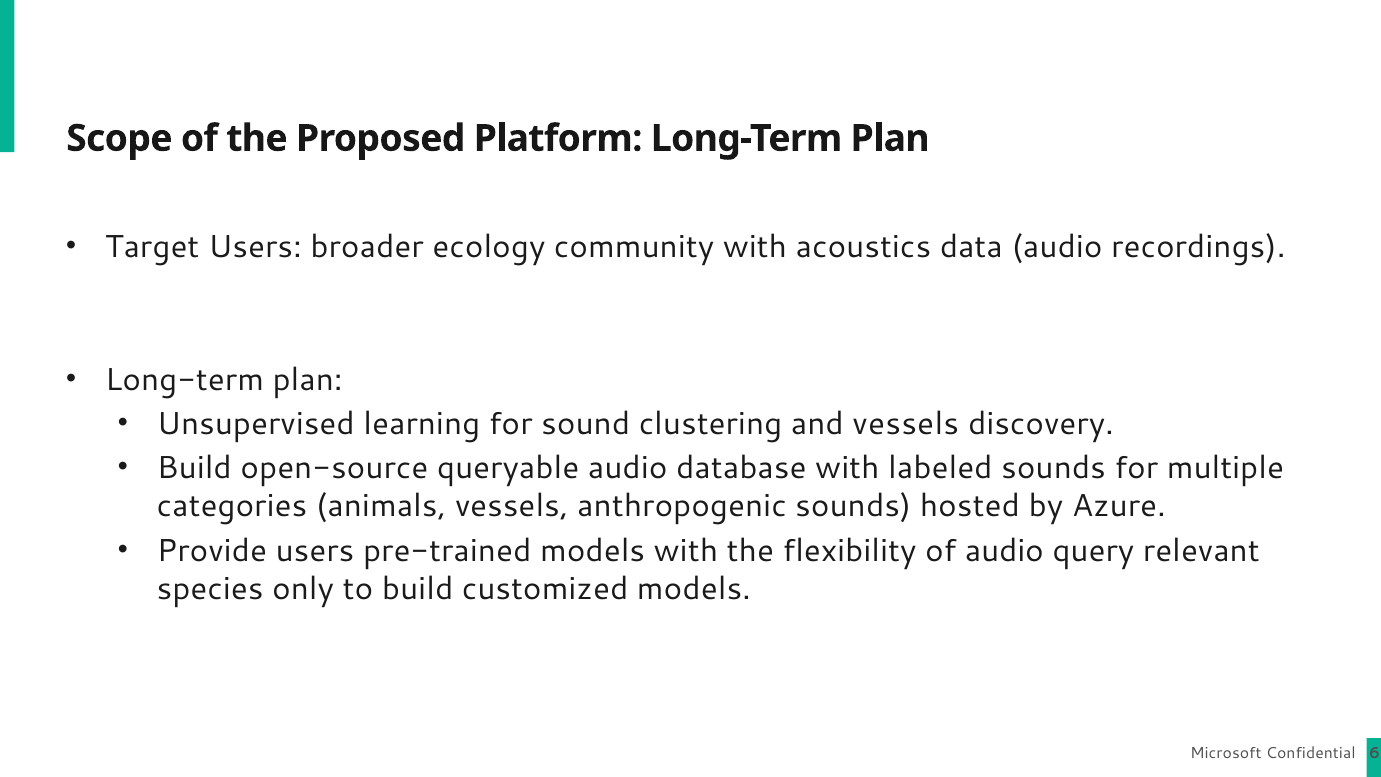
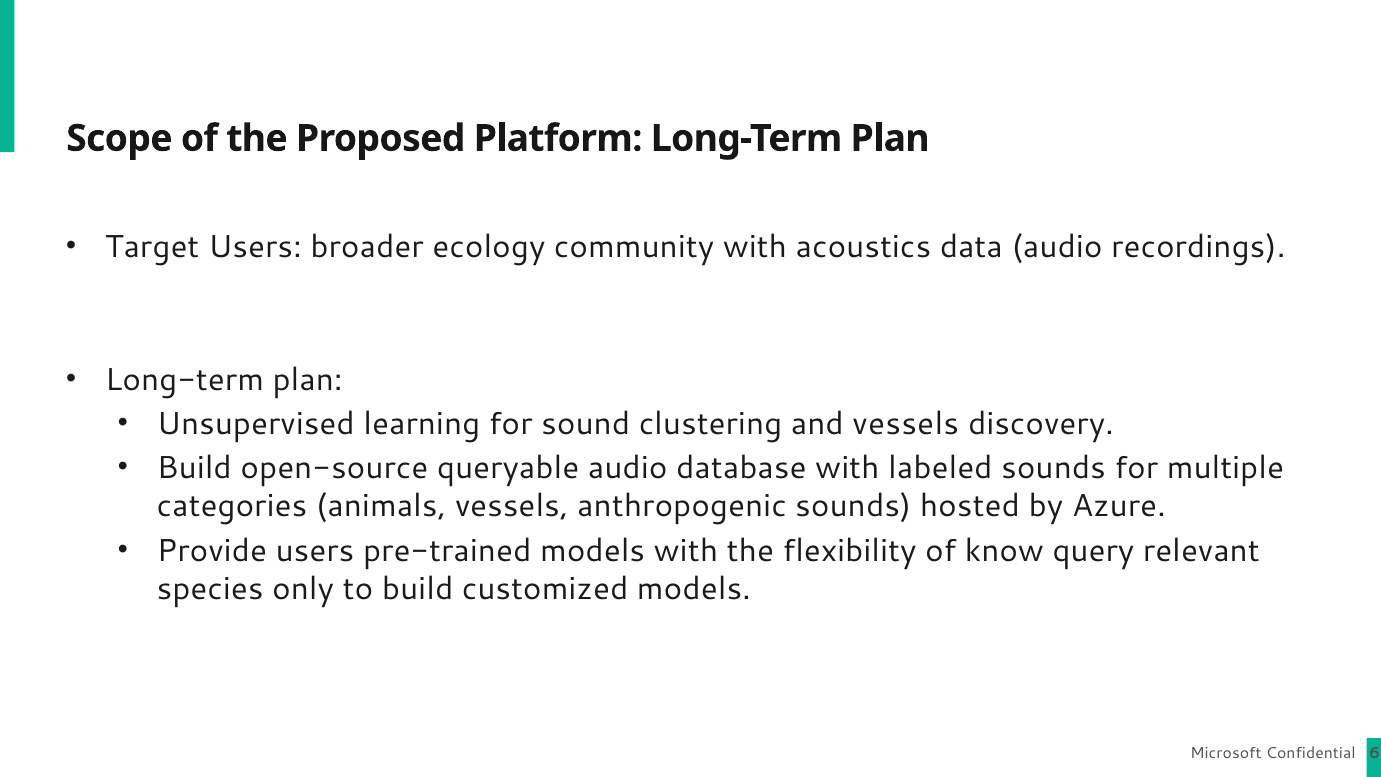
of audio: audio -> know (1004, 550)
